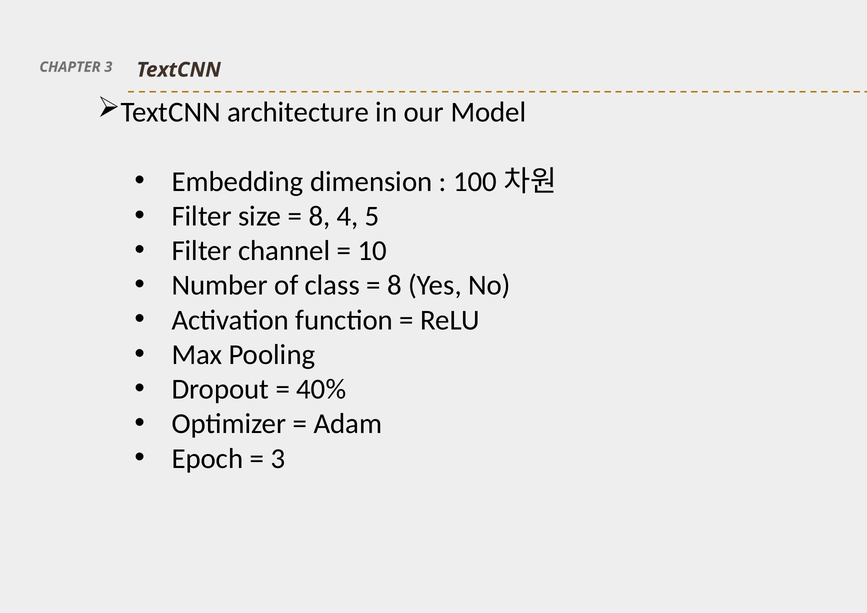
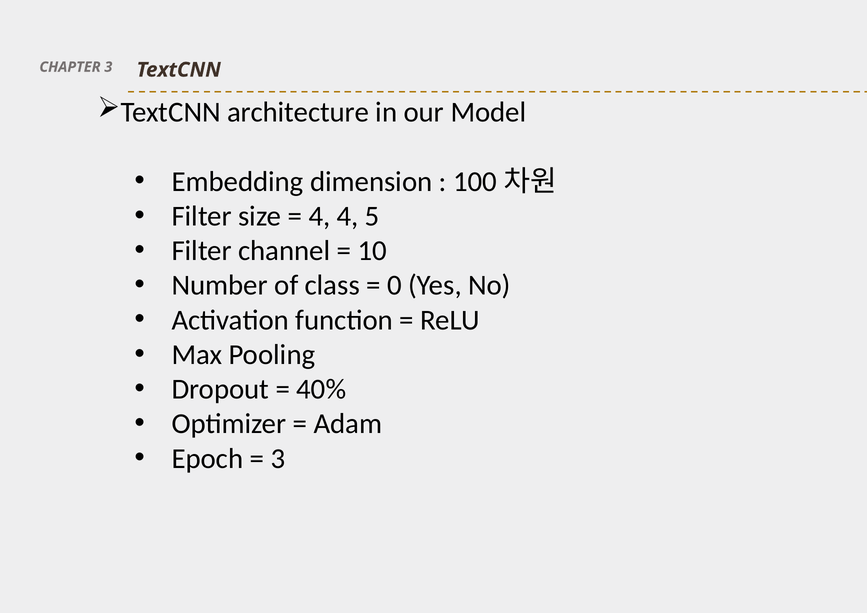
8: 8 -> 4 (319, 216)
8: 8 -> 0 (394, 285)
